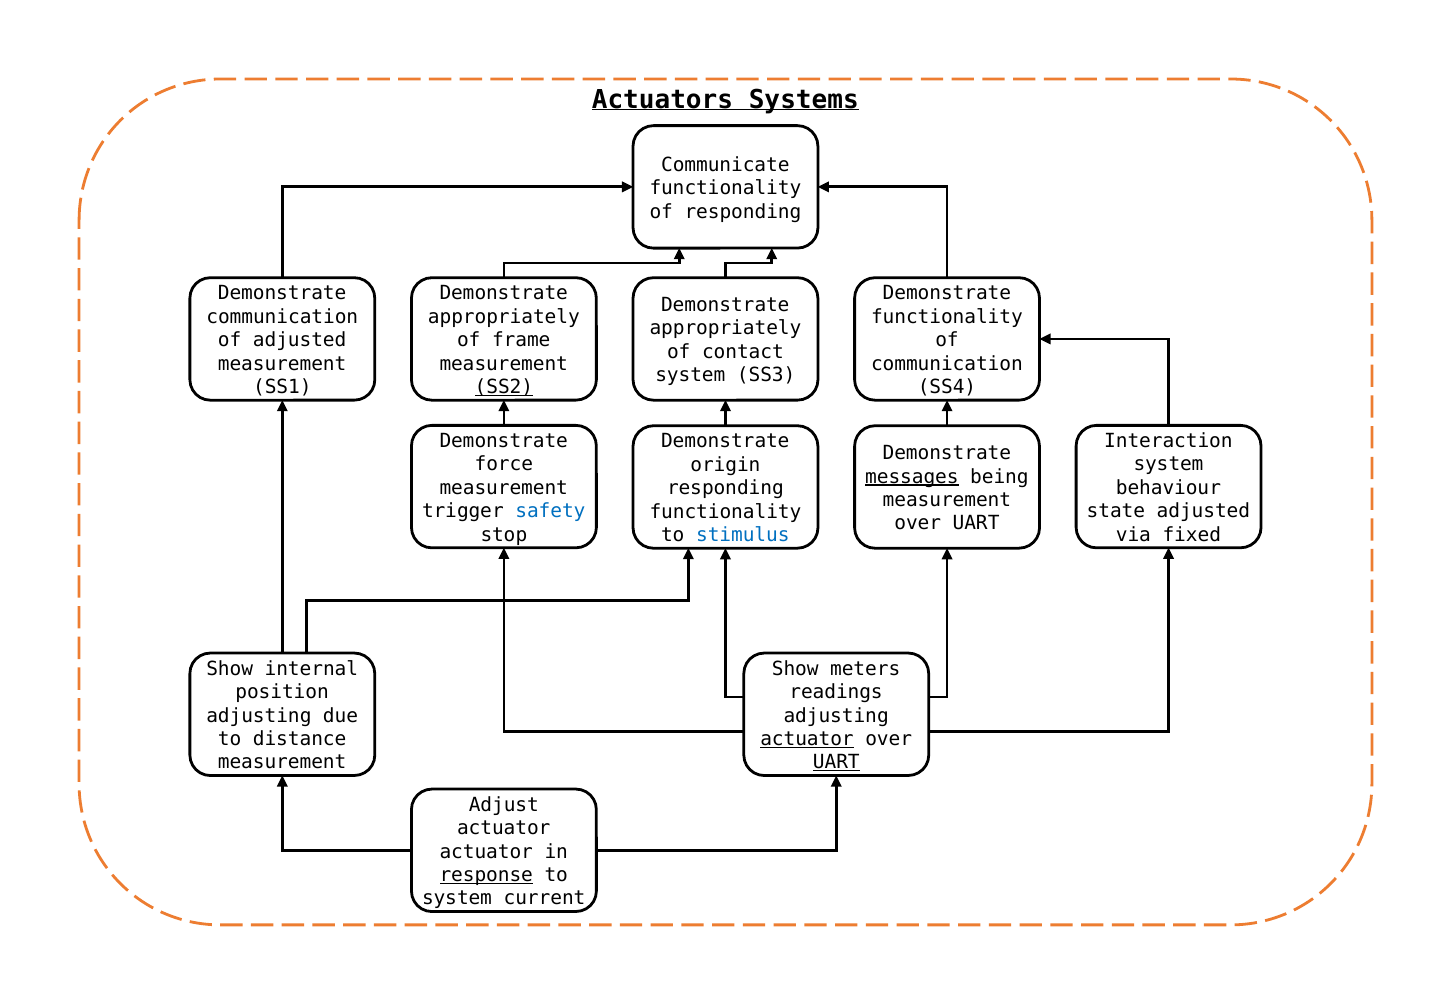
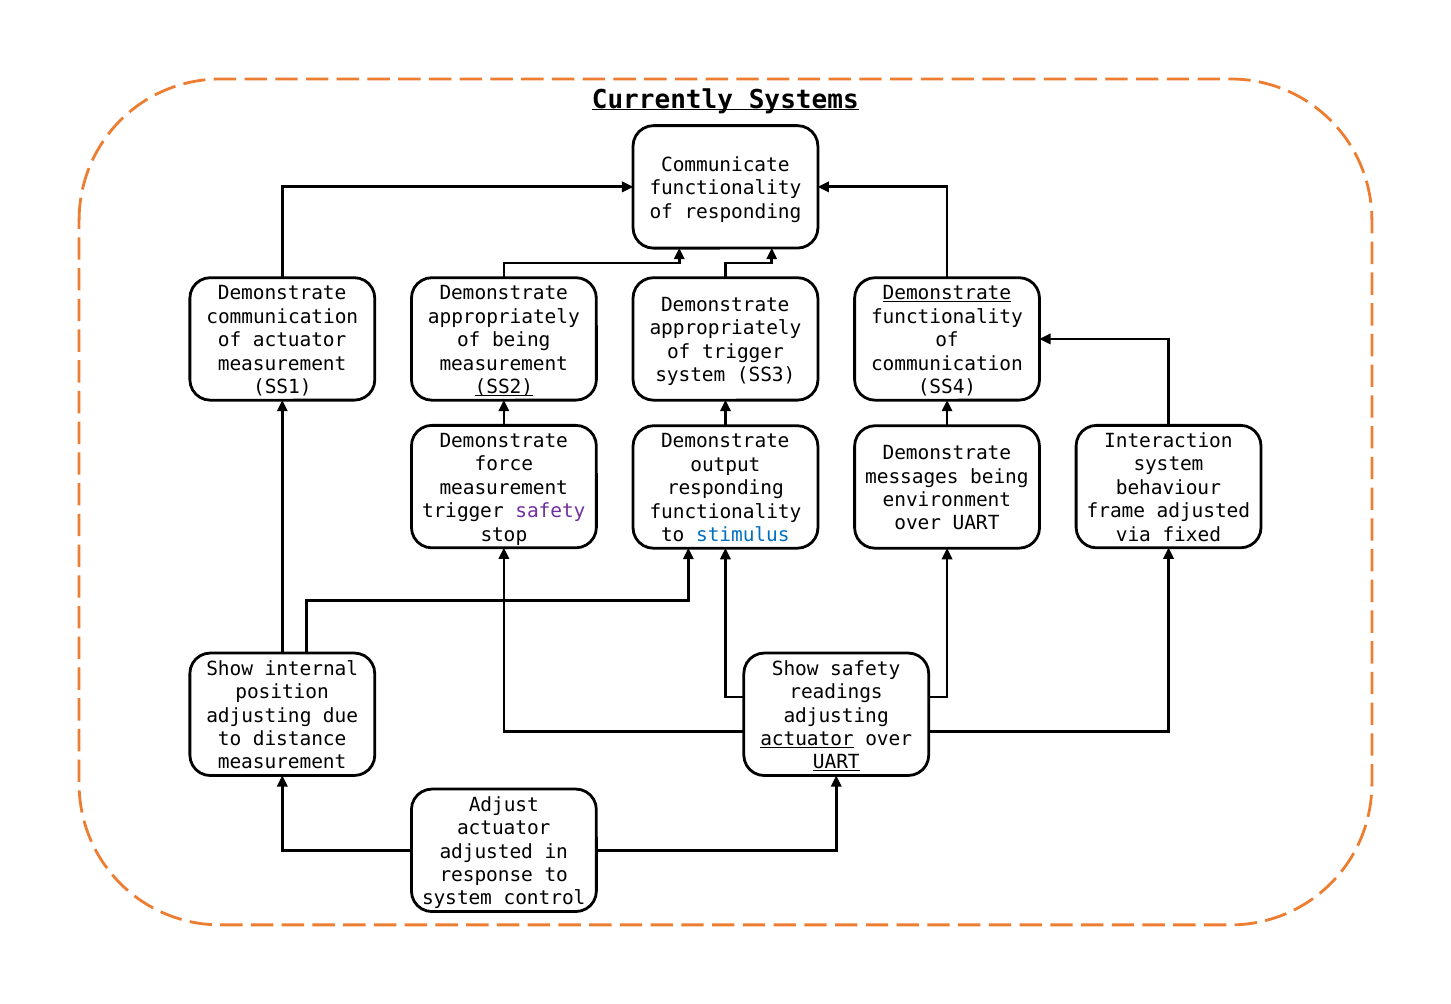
Actuators: Actuators -> Currently (662, 100)
Demonstrate underline: none -> present (947, 294)
of adjusted: adjusted -> actuator (300, 340)
of frame: frame -> being (521, 340)
of contact: contact -> trigger (743, 352)
origin: origin -> output (725, 465)
messages underline: present -> none (912, 477)
measurement: measurement -> environment (947, 500)
safety colour: blue -> purple (550, 512)
state: state -> frame (1116, 512)
Show meters: meters -> safety (865, 669)
actuator: actuator -> adjusted (486, 852)
response underline: present -> none (486, 875)
current: current -> control (545, 899)
